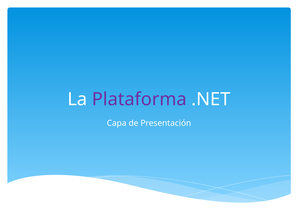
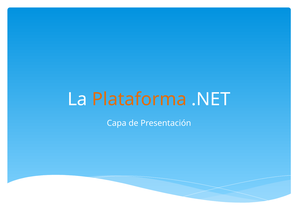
Plataforma colour: purple -> orange (139, 99)
